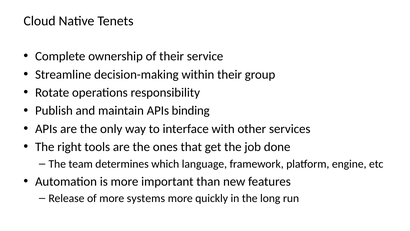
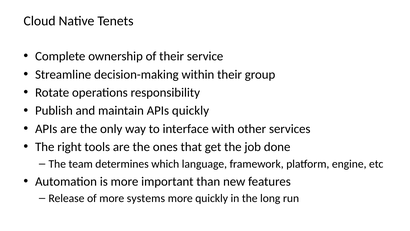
APIs binding: binding -> quickly (191, 111)
